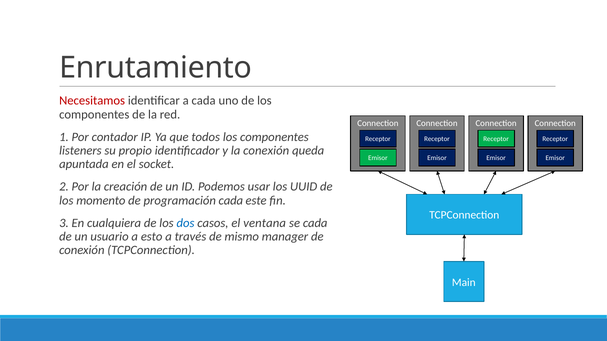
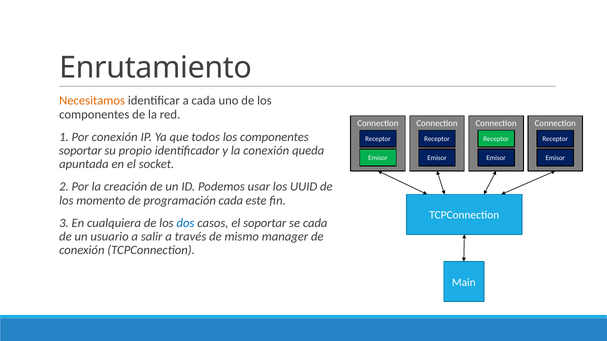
Necesitamos colour: red -> orange (92, 101)
Por contador: contador -> conexión (115, 137)
listeners: listeners -> soportar (80, 151)
el ventana: ventana -> soportar (265, 223)
esto: esto -> salir (152, 237)
